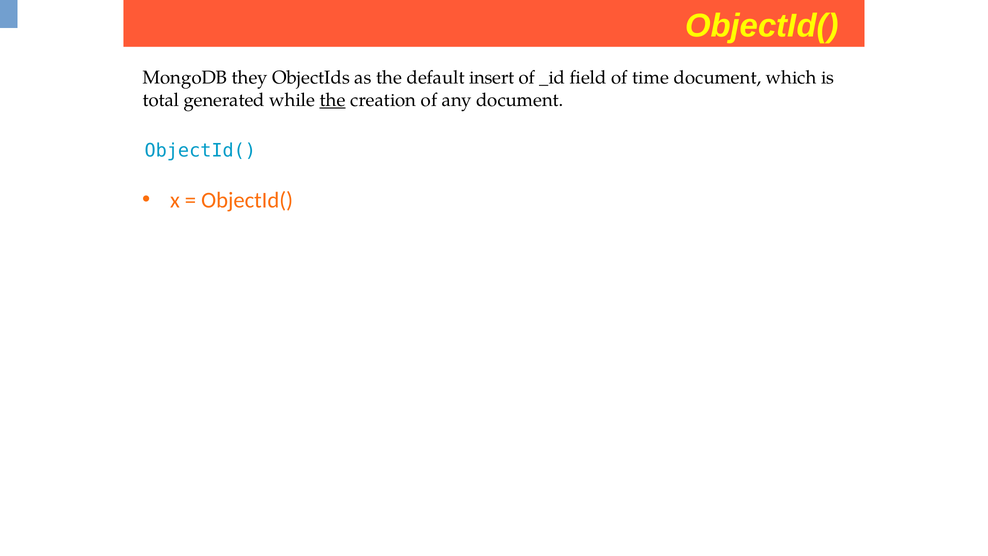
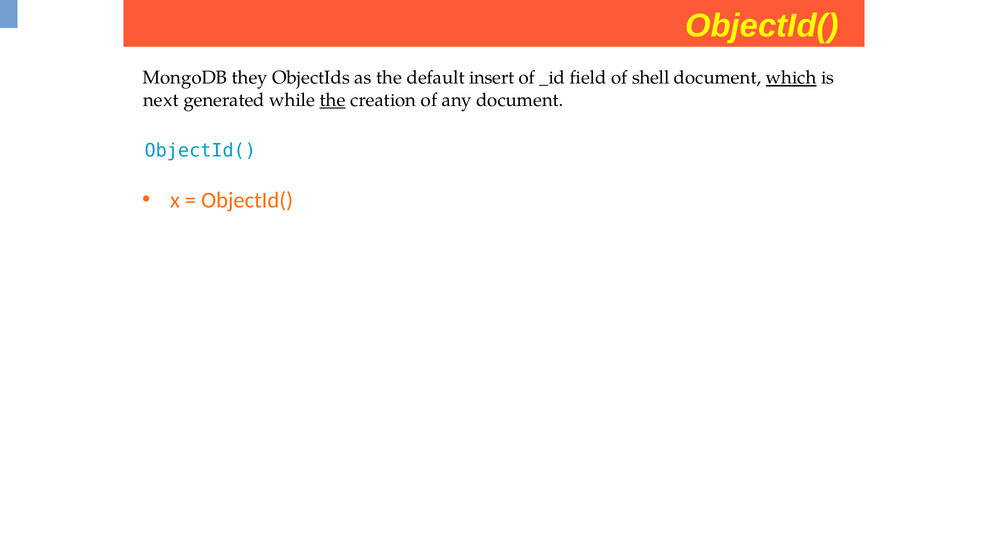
time: time -> shell (651, 78)
which underline: none -> present (791, 78)
total: total -> next (161, 100)
